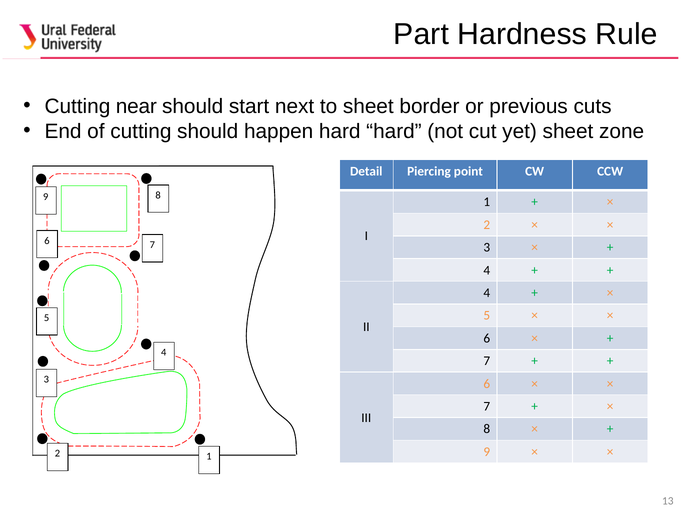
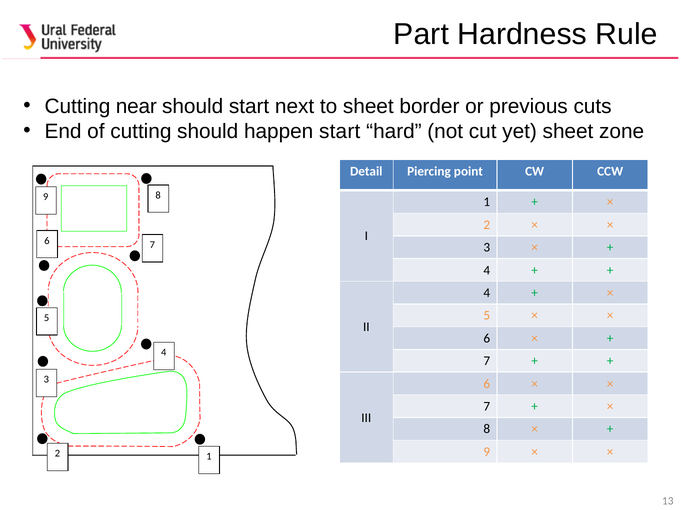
happen hard: hard -> start (340, 131)
